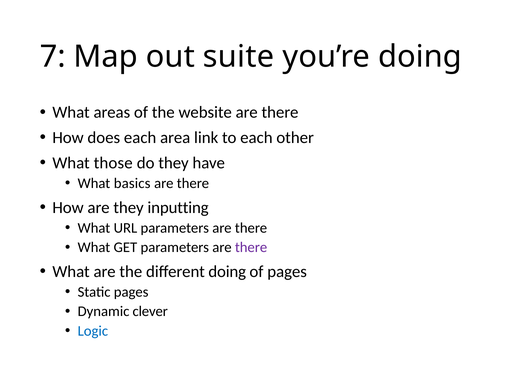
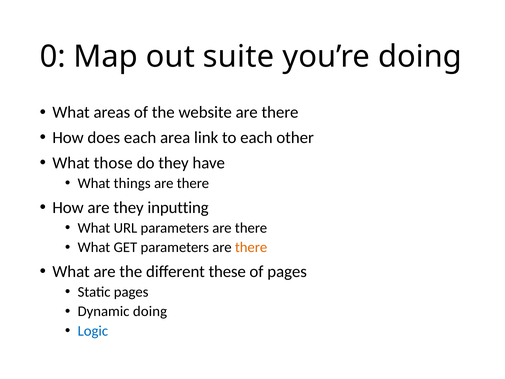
7: 7 -> 0 (53, 57)
basics: basics -> things (132, 183)
there colour: purple -> orange (251, 247)
different doing: doing -> these (227, 271)
Dynamic clever: clever -> doing (150, 311)
